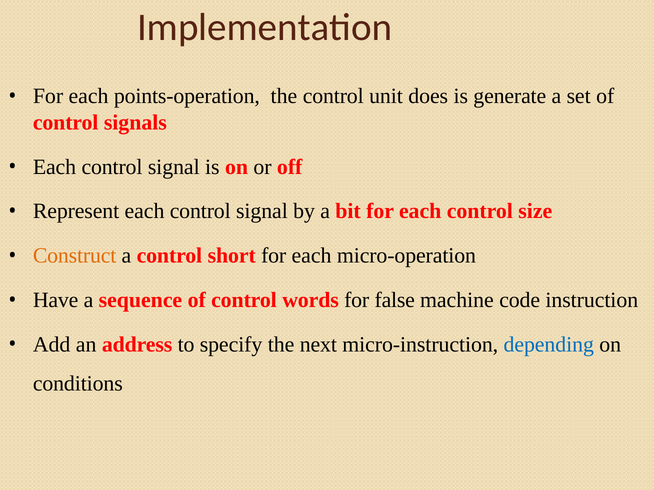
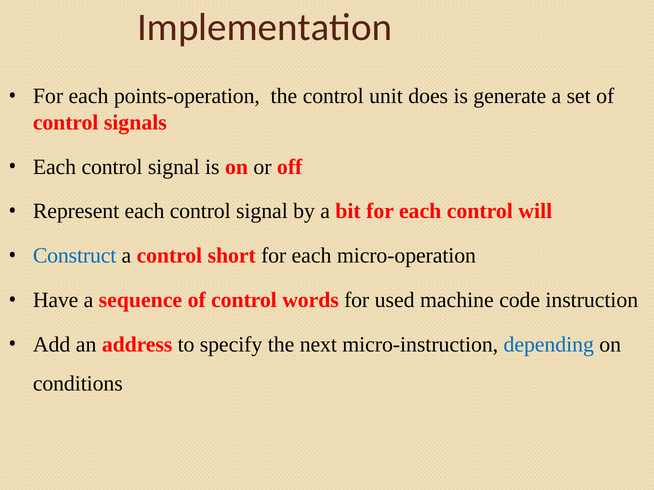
size: size -> will (535, 211)
Construct colour: orange -> blue (75, 256)
false: false -> used (395, 300)
